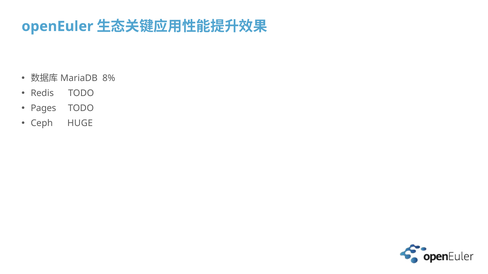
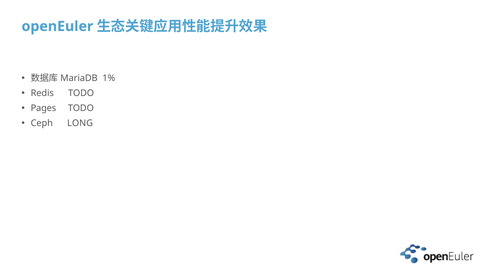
8%: 8% -> 1% (109, 78)
HUGE: HUGE -> LONG (80, 123)
